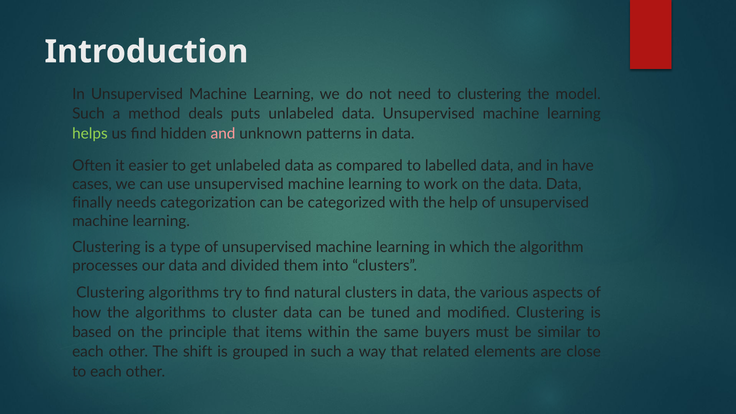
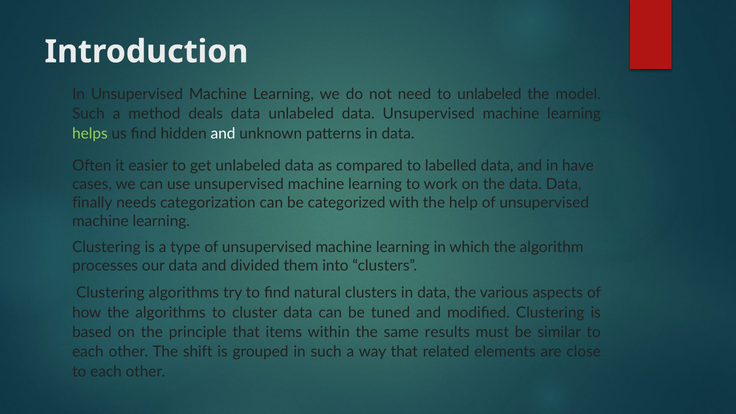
to clustering: clustering -> unlabeled (489, 94)
deals puts: puts -> data (246, 114)
and colour: pink -> white (223, 134)
buyers: buyers -> results (447, 332)
